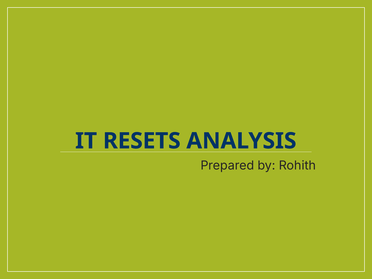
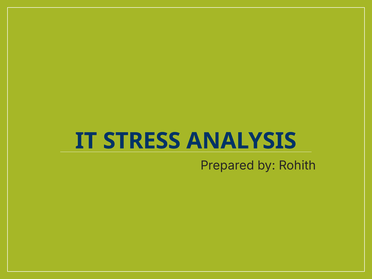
RESETS: RESETS -> STRESS (142, 141)
